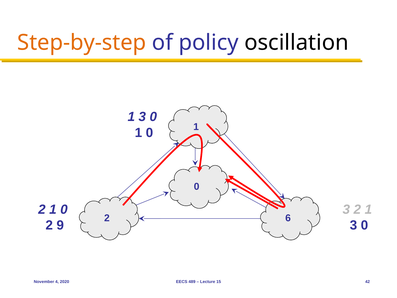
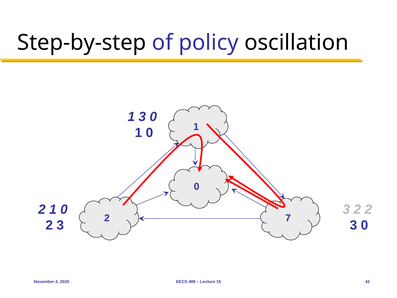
Step-by-step colour: orange -> black (82, 43)
3 2 1: 1 -> 2 (368, 209)
6: 6 -> 7 (288, 218)
9: 9 -> 3 (60, 225)
